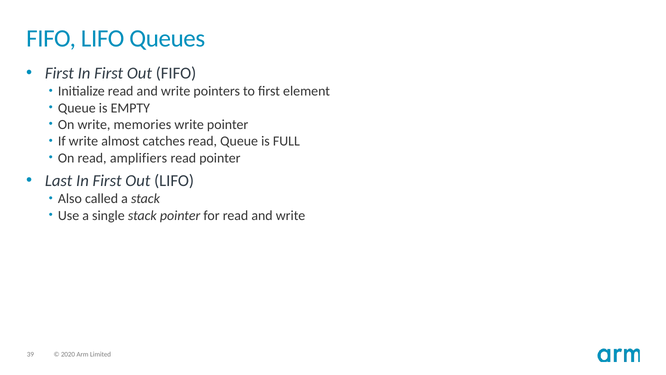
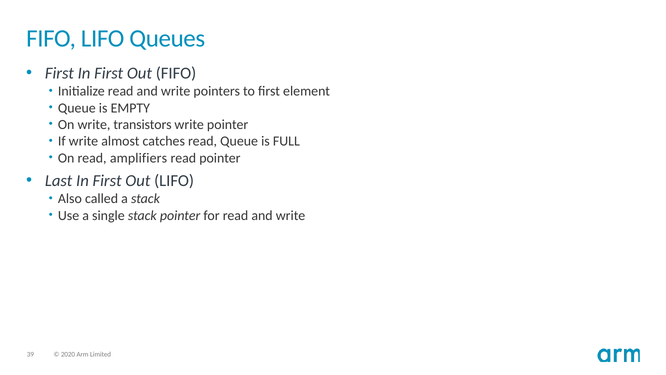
memories: memories -> transistors (143, 124)
